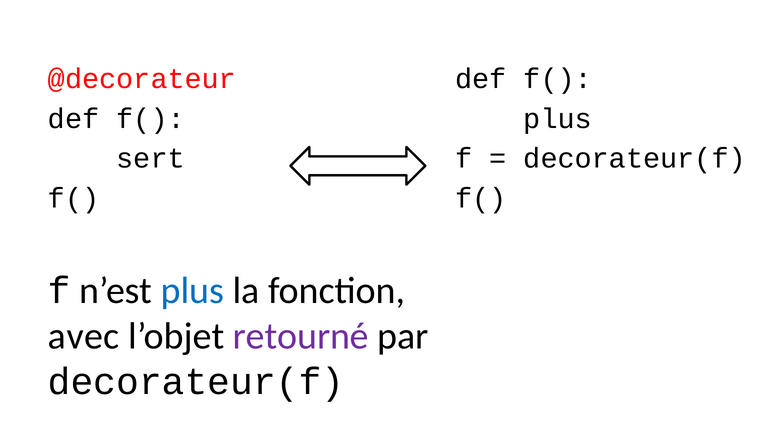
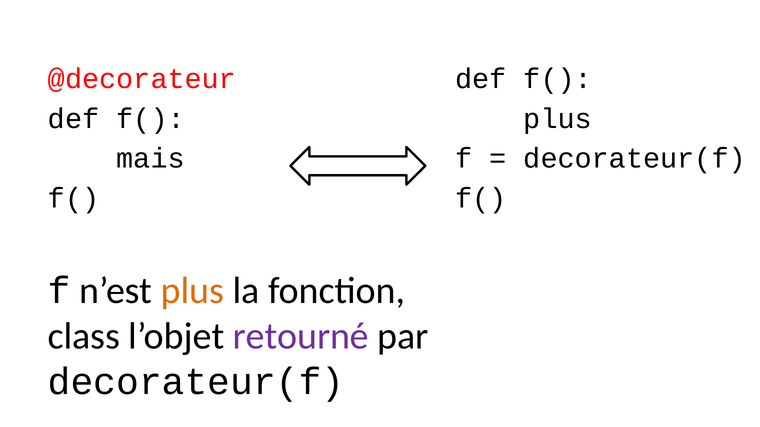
sert: sert -> mais (151, 159)
plus colour: blue -> orange (192, 291)
avec: avec -> class (84, 337)
